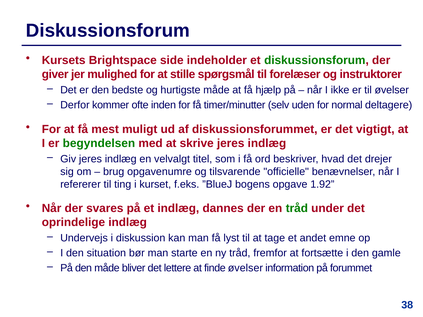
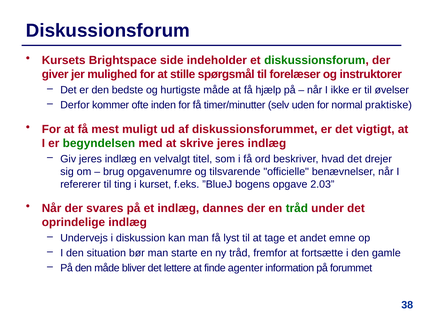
deltagere: deltagere -> praktiske (389, 105)
1.92: 1.92 -> 2.03 (322, 184)
finde øvelser: øvelser -> agenter (246, 268)
